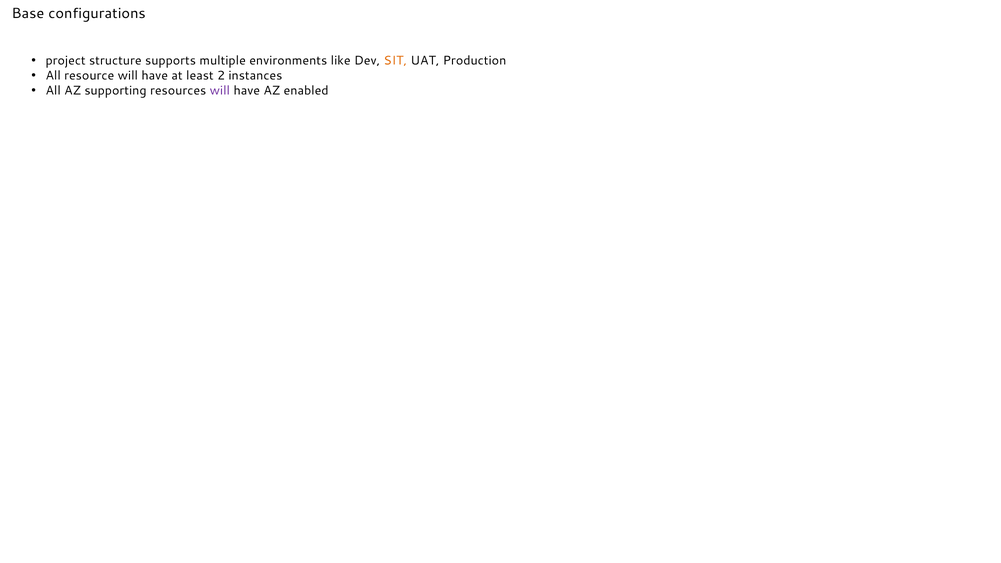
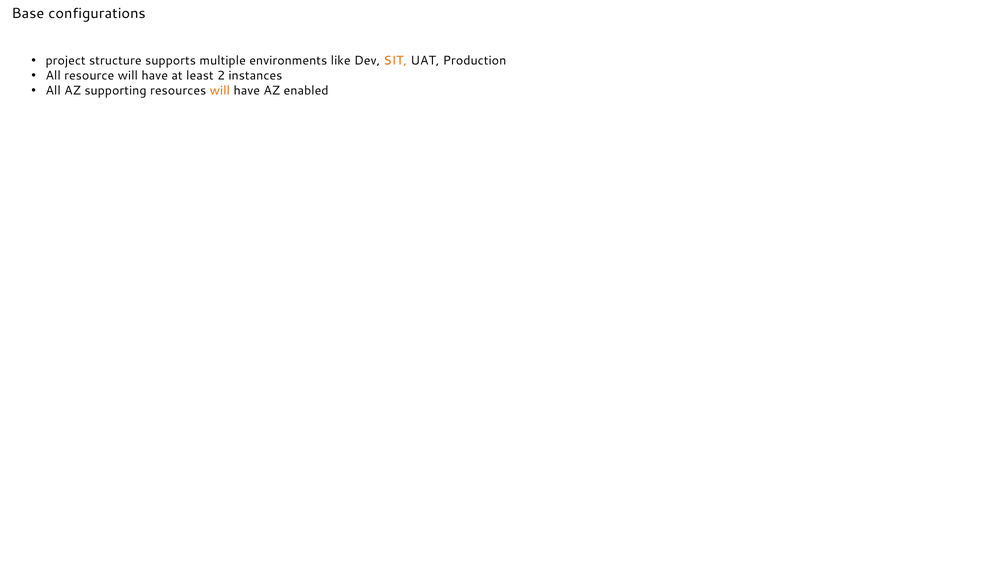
will colour: purple -> orange (220, 91)
